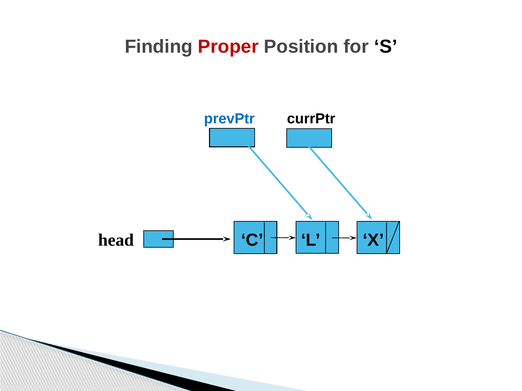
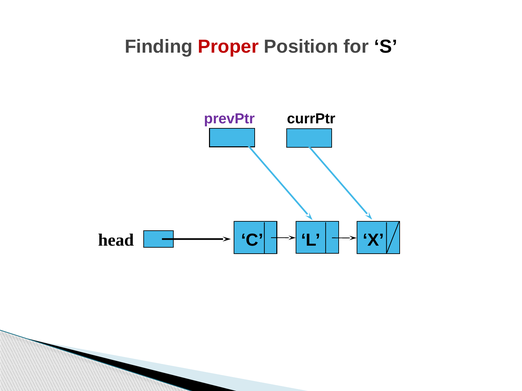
prevPtr colour: blue -> purple (229, 119)
